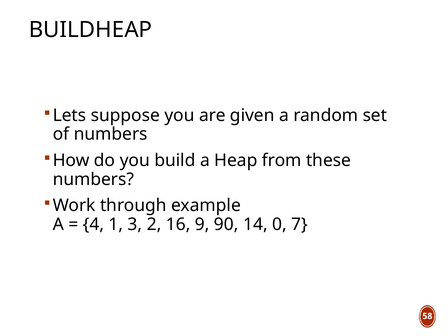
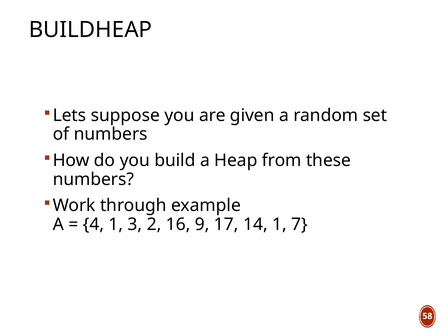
90: 90 -> 17 (226, 224)
14 0: 0 -> 1 (279, 224)
